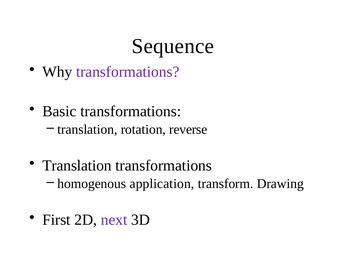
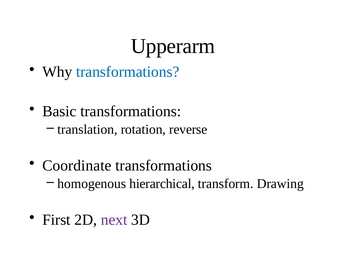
Sequence: Sequence -> Upperarm (173, 46)
transformations colour: purple -> blue (128, 72)
Translation: Translation -> Coordinate (77, 165)
application: application -> hierarchical (162, 183)
